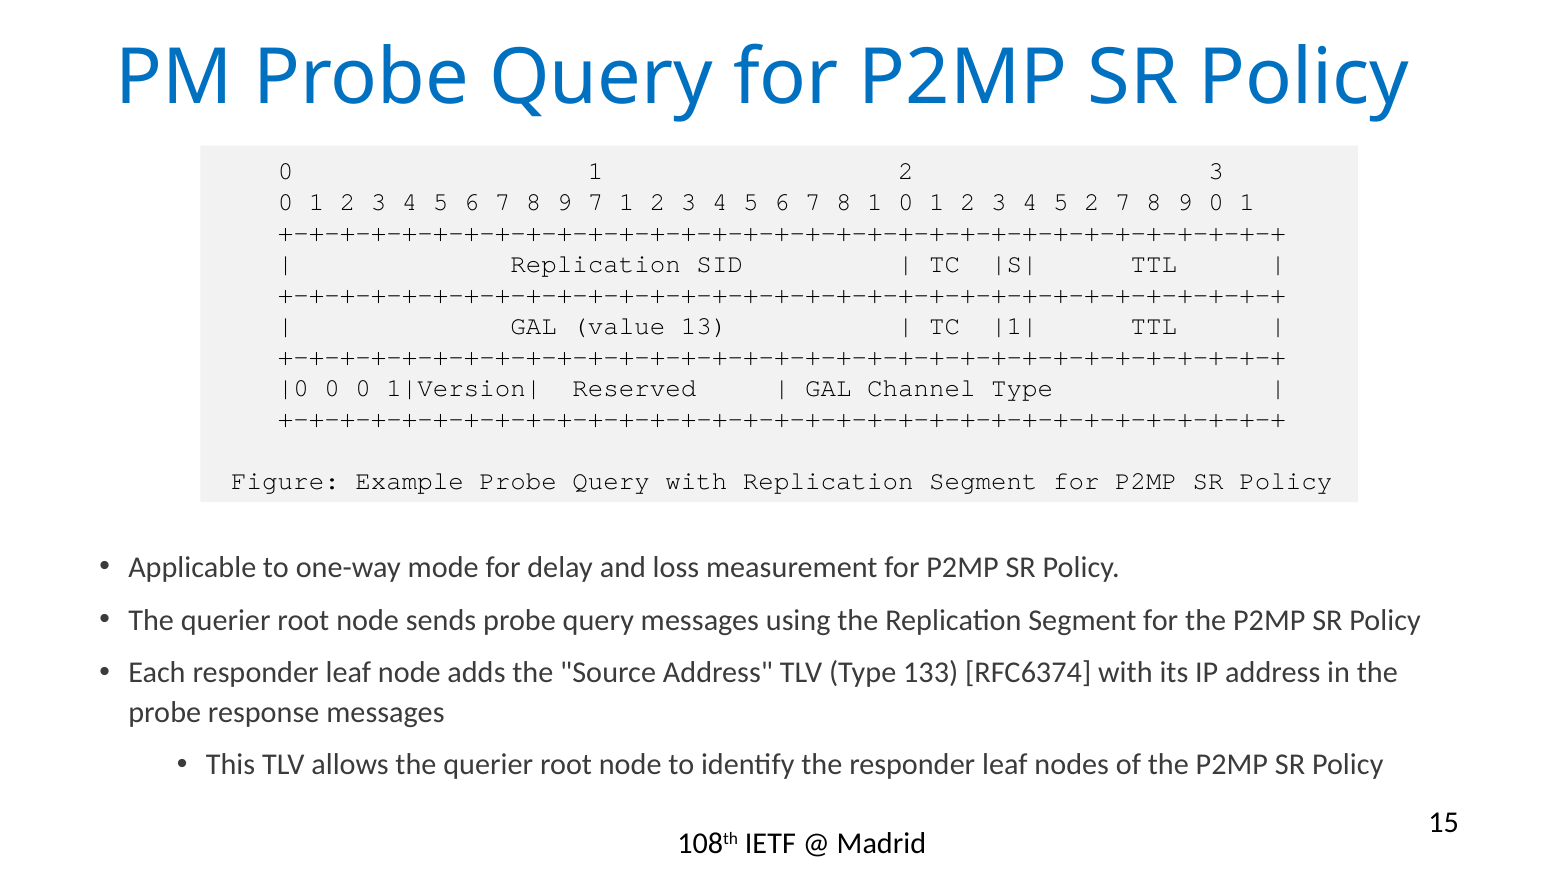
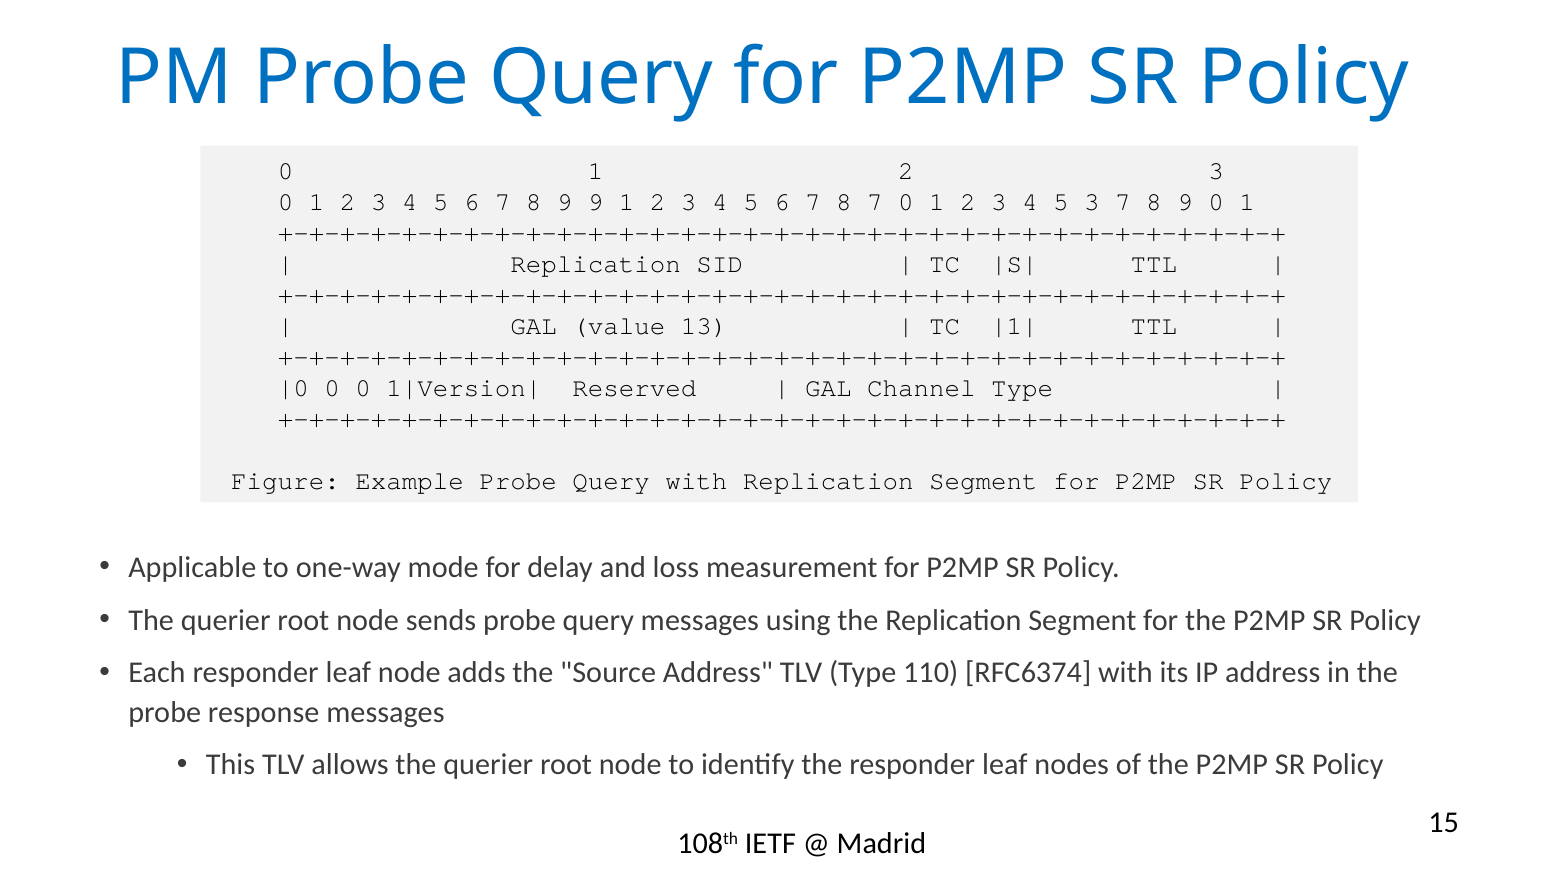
9 7: 7 -> 9 (596, 202)
8 1: 1 -> 7 (875, 202)
5 2: 2 -> 3 (1092, 202)
133: 133 -> 110 (931, 673)
